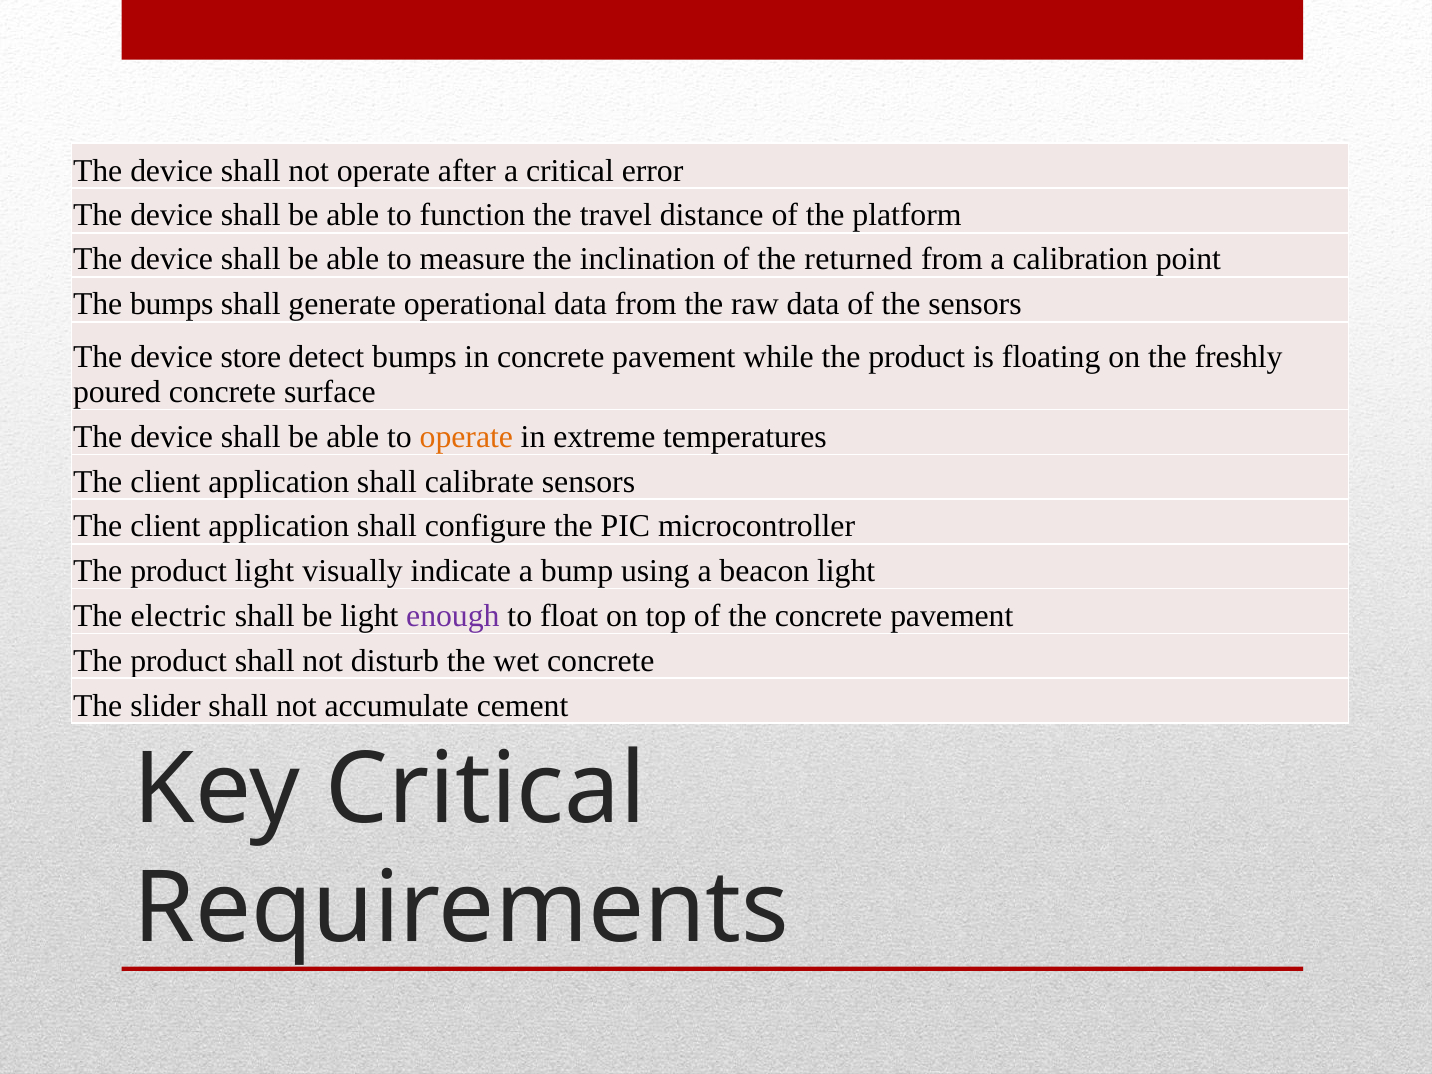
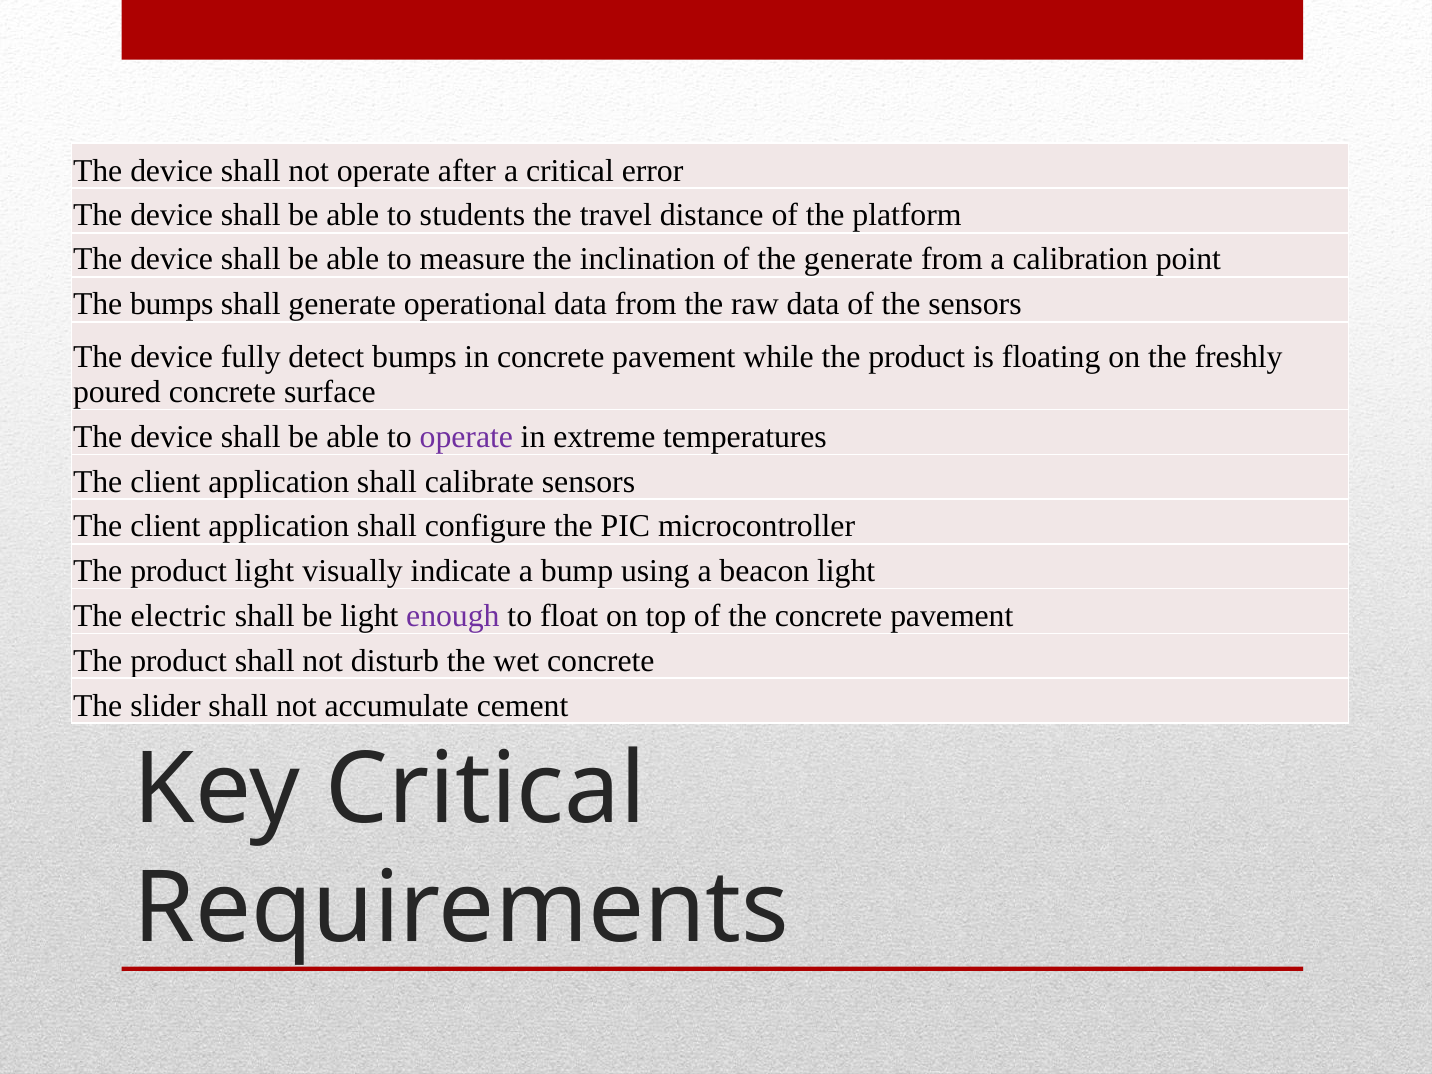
function: function -> students (472, 215)
the returned: returned -> generate (858, 260)
store: store -> fully (251, 357)
operate colour: orange -> purple (466, 437)
